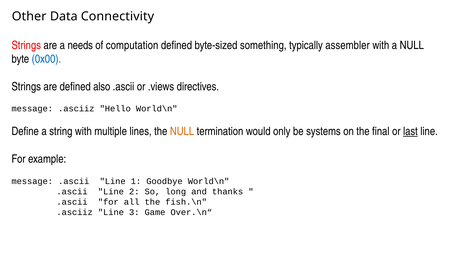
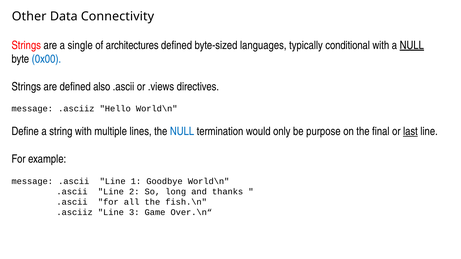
needs: needs -> single (80, 45)
computation: computation -> architectures (132, 45)
something: something -> languages (263, 45)
assembler: assembler -> conditional (348, 45)
NULL underline: none -> present (412, 45)
NULL colour: orange -> blue (182, 131)
systems: systems -> purpose (323, 131)
